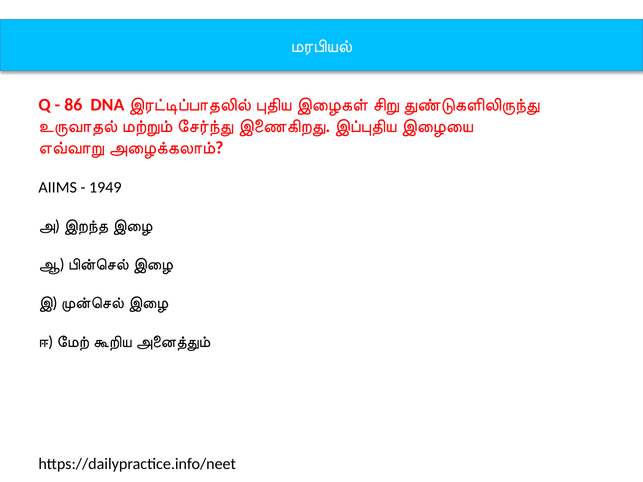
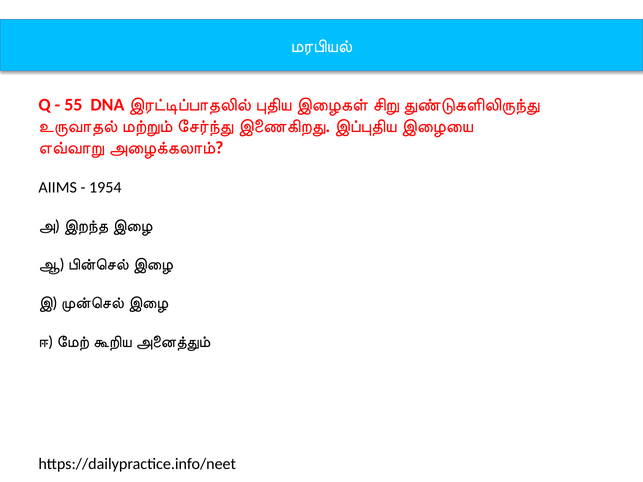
86: 86 -> 55 (73, 105)
1949: 1949 -> 1954 (105, 188)
